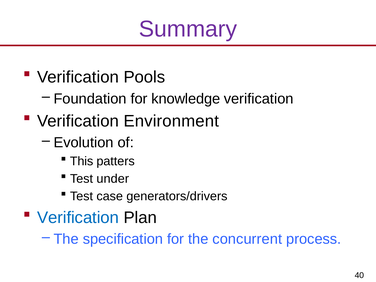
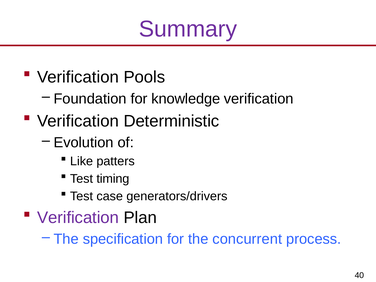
Environment: Environment -> Deterministic (171, 121)
This: This -> Like (82, 161)
under: under -> timing (113, 179)
Verification colour: blue -> purple (78, 218)
